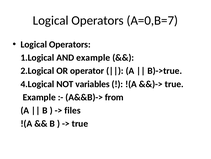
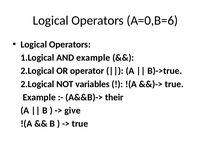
A=0,B=7: A=0,B=7 -> A=0,B=6 (152, 20)
4.Logical: 4.Logical -> 2.Logical (37, 84)
from: from -> their (114, 97)
files: files -> give (73, 110)
